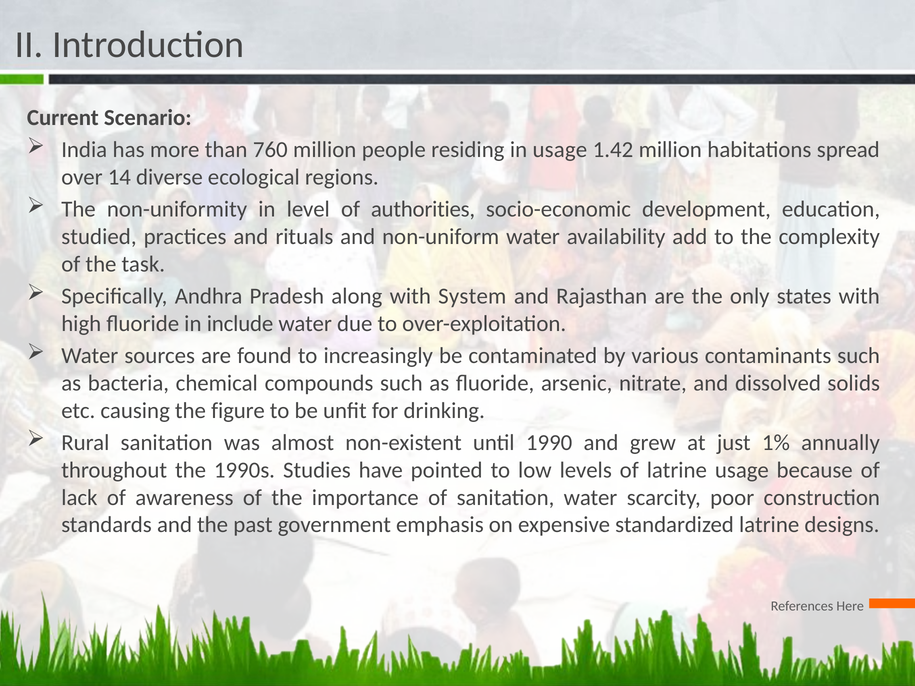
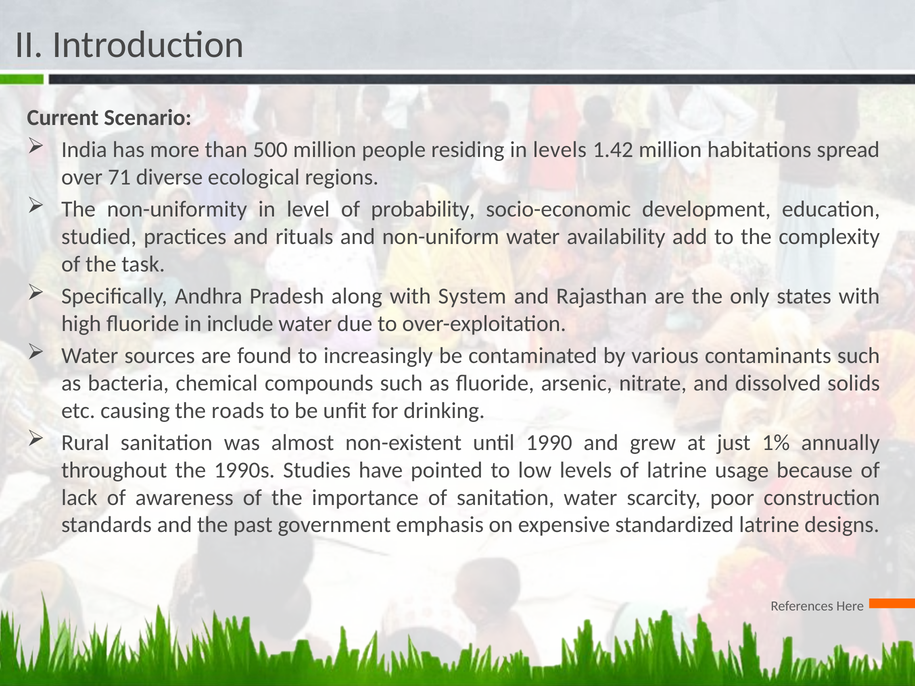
760: 760 -> 500 (270, 150)
in usage: usage -> levels (560, 150)
14: 14 -> 71 (119, 177)
authorities: authorities -> probability (423, 209)
figure: figure -> roads (238, 411)
